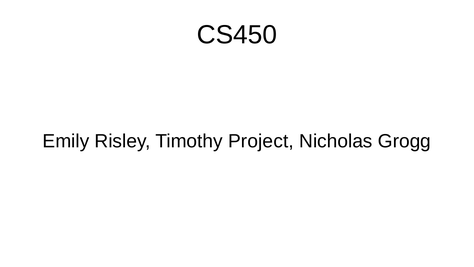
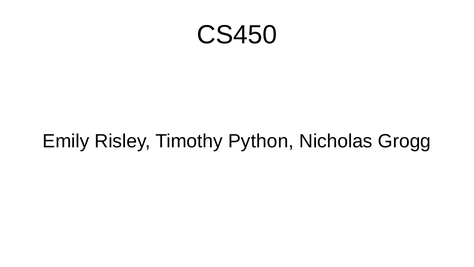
Project: Project -> Python (261, 141)
